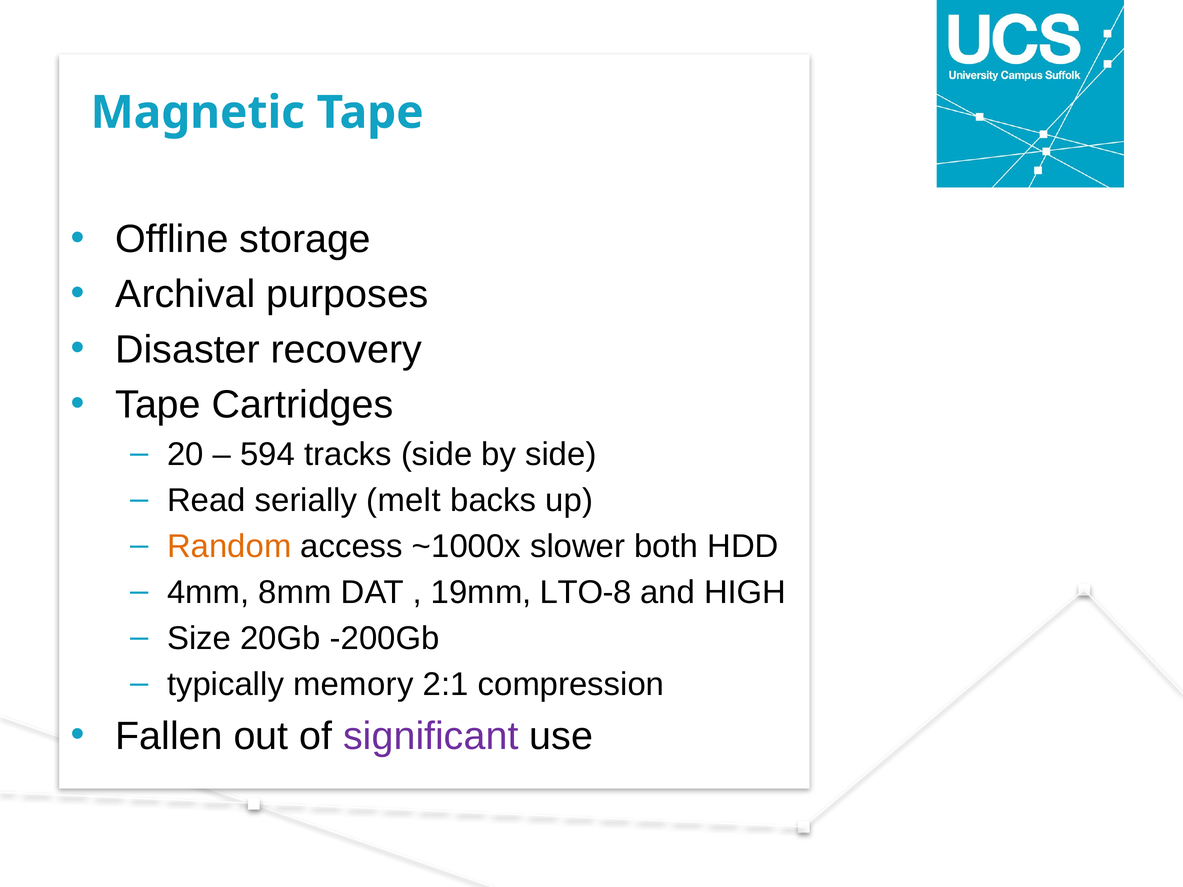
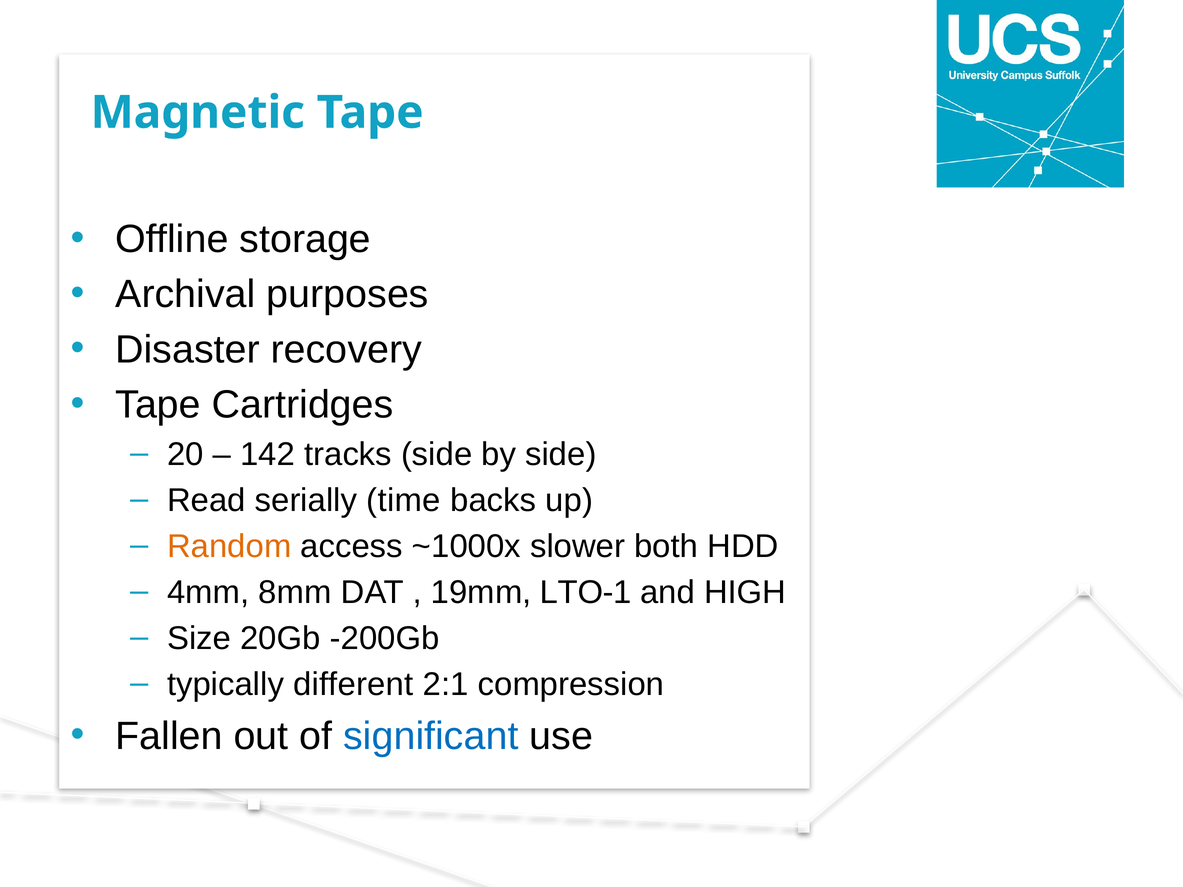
594: 594 -> 142 (268, 454)
melt: melt -> time (404, 500)
LTO-8: LTO-8 -> LTO-1 (586, 592)
memory: memory -> different (353, 685)
significant colour: purple -> blue (431, 736)
